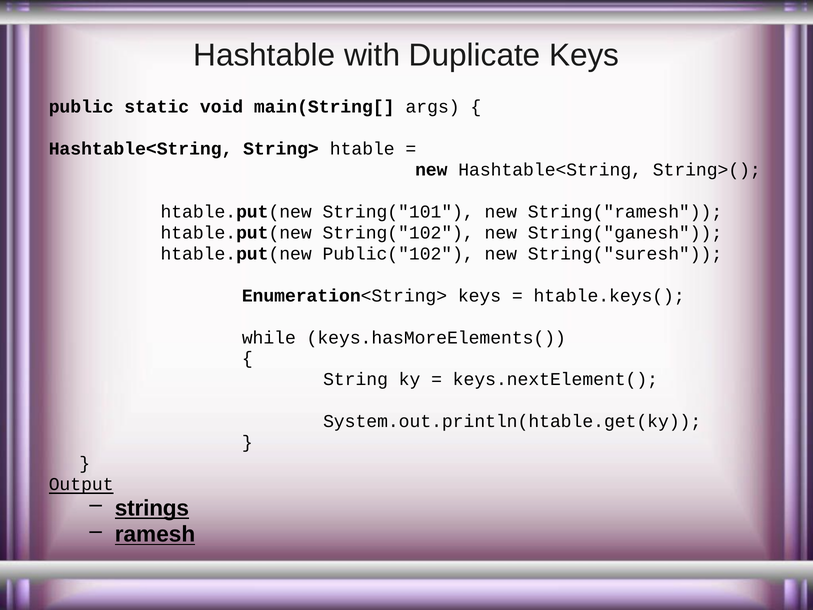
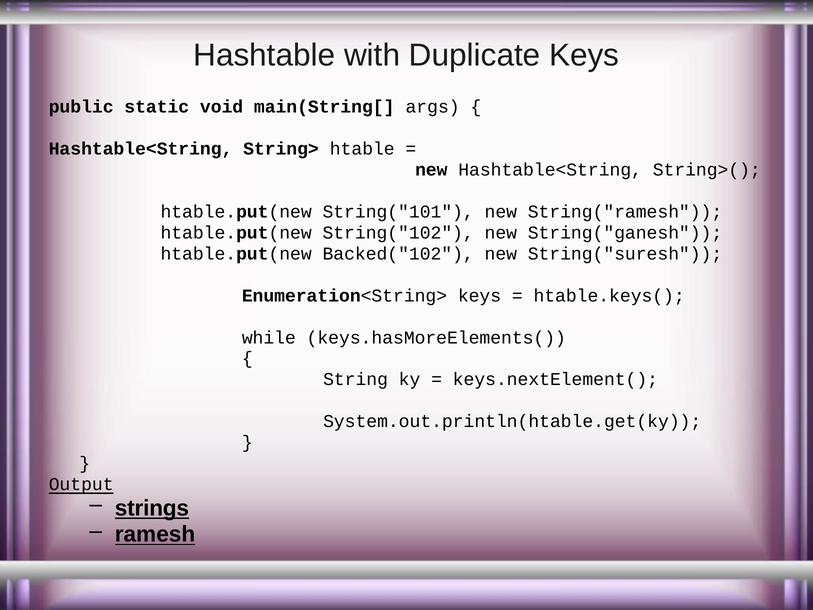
Public("102: Public("102 -> Backed("102 (398, 254)
